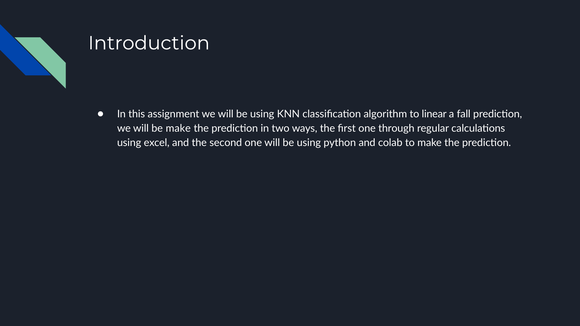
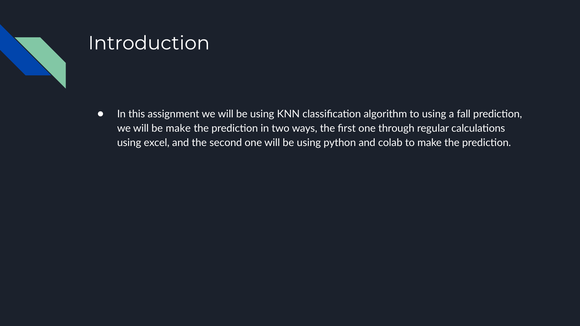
to linear: linear -> using (434, 114)
